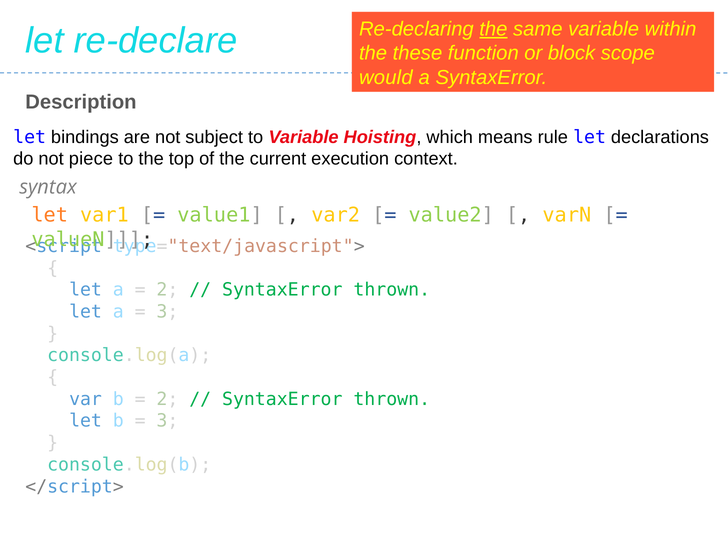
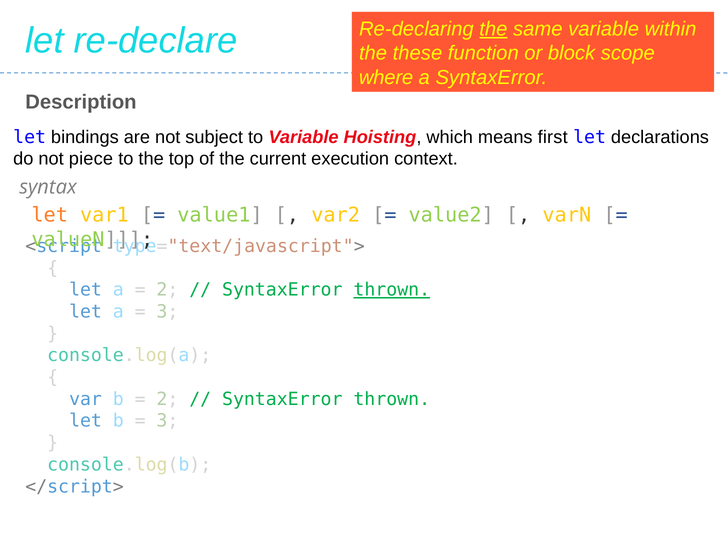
would: would -> where (386, 78)
rule: rule -> first (553, 137)
thrown underline: none -> present (392, 290)
